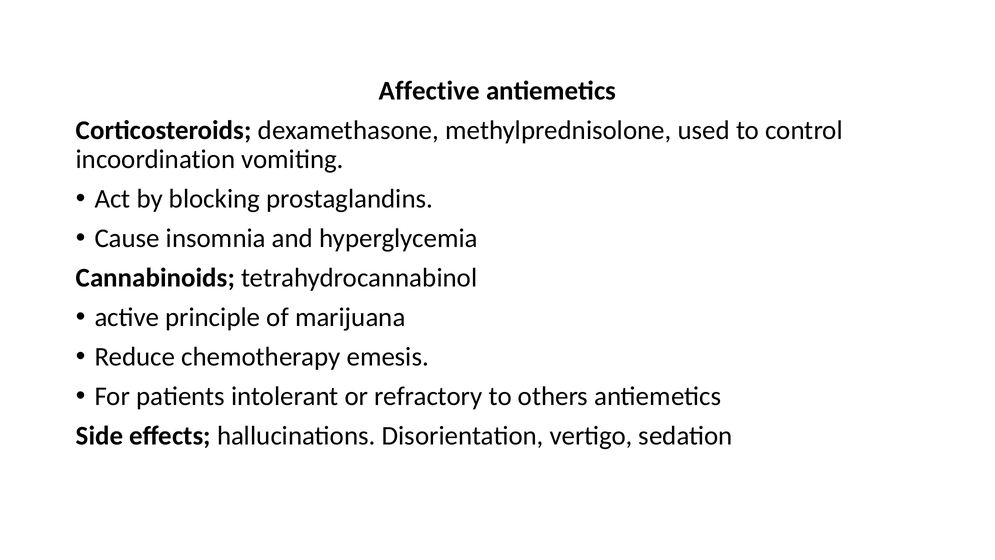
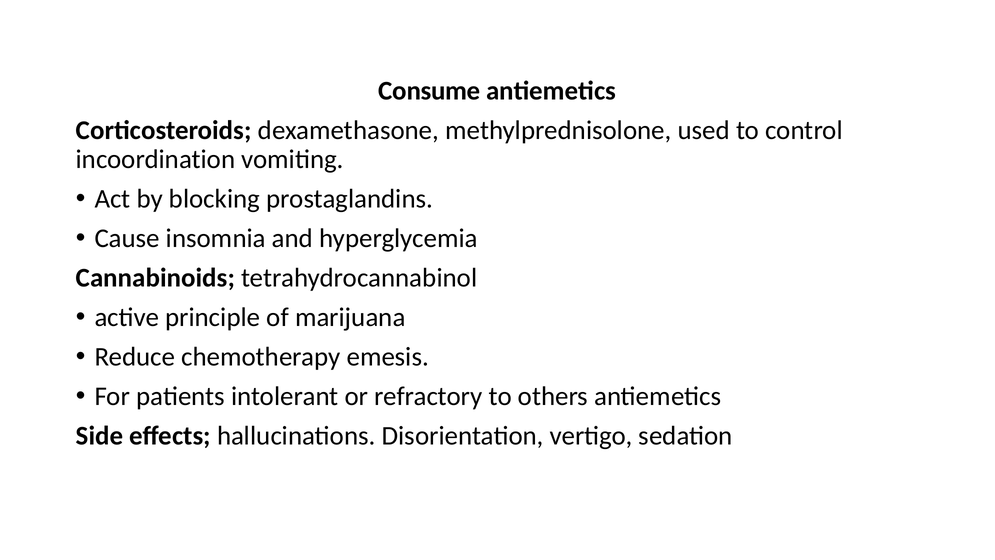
Affective: Affective -> Consume (429, 91)
